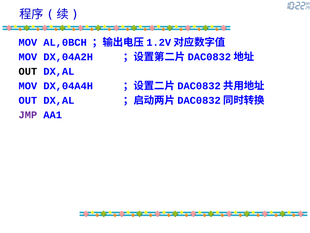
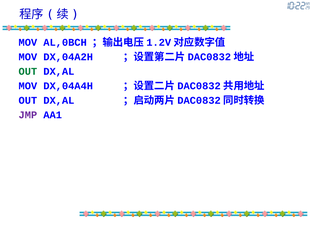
OUT colour: black -> green (28, 71)
